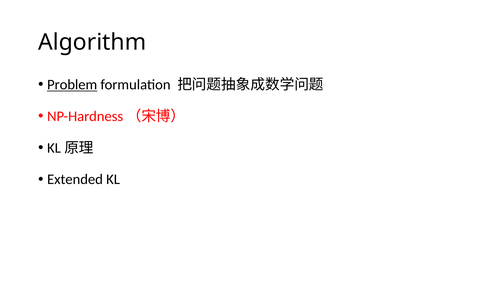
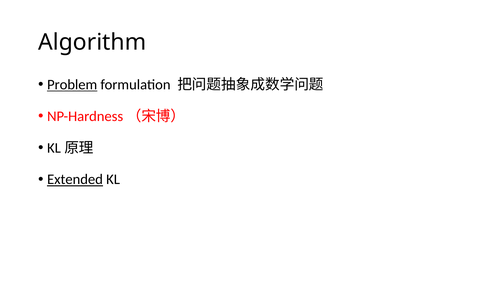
Extended underline: none -> present (75, 180)
